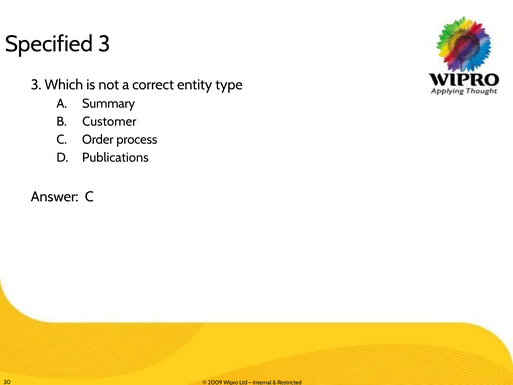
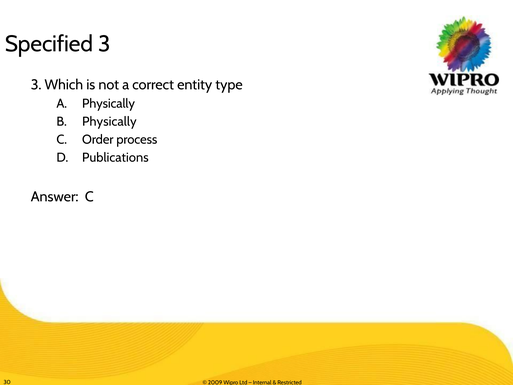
A Summary: Summary -> Physically (109, 103)
Customer: Customer -> Physically (109, 121)
